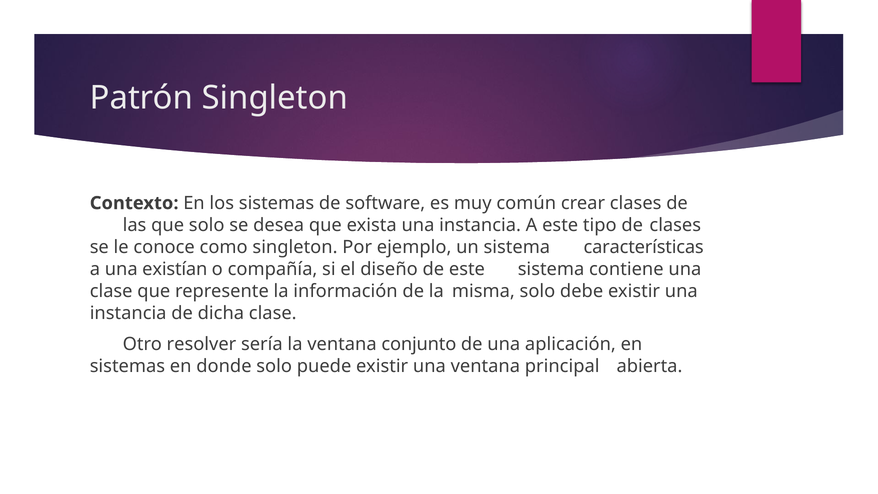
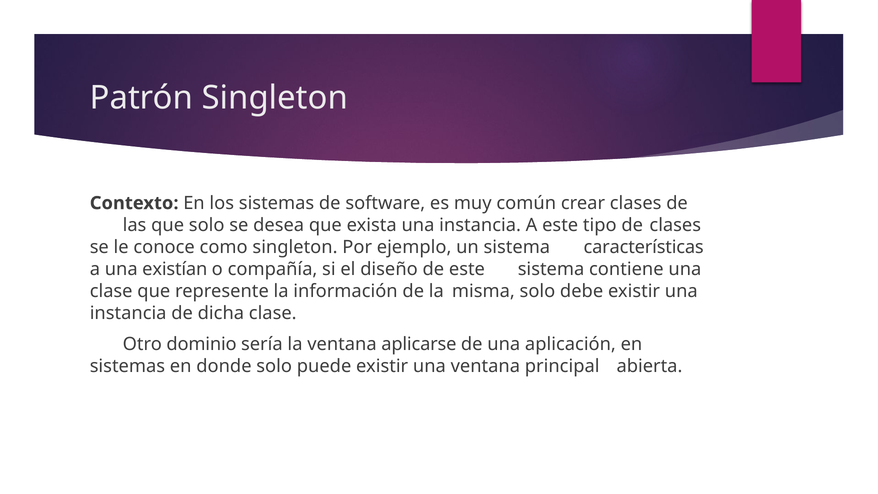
resolver: resolver -> dominio (202, 344)
conjunto: conjunto -> aplicarse (419, 344)
